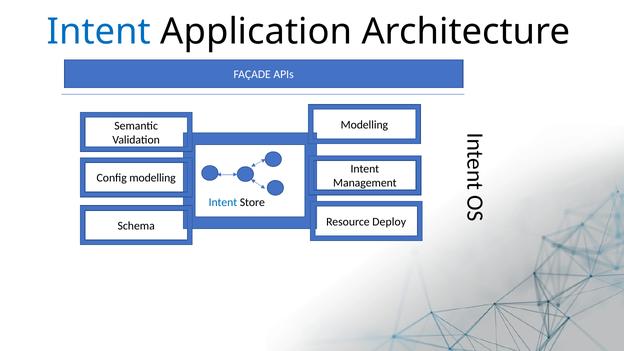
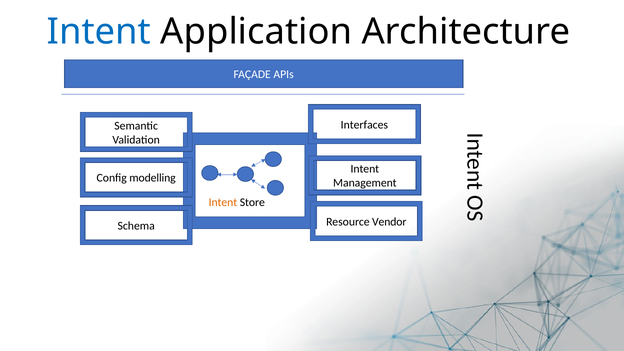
Modelling: Modelling -> Interfaces (364, 125)
Intent colour: blue -> orange (223, 203)
Deploy: Deploy -> Vendor (389, 222)
